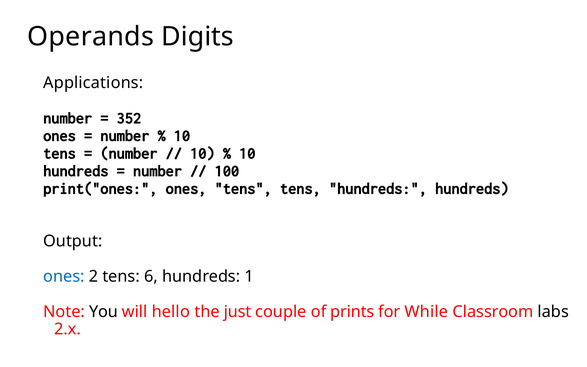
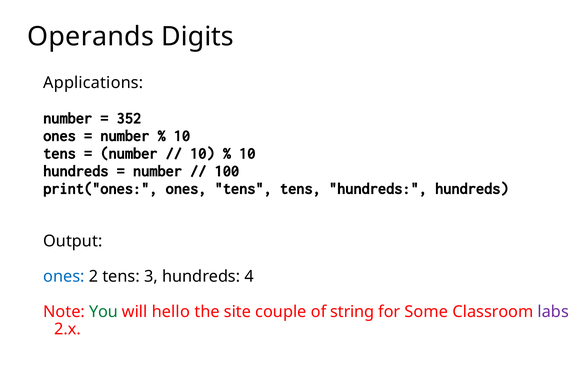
6: 6 -> 3 (151, 276)
1: 1 -> 4 (249, 276)
You colour: black -> green (103, 312)
just: just -> site (237, 312)
prints: prints -> string (352, 312)
While: While -> Some (426, 312)
labs colour: black -> purple (553, 312)
